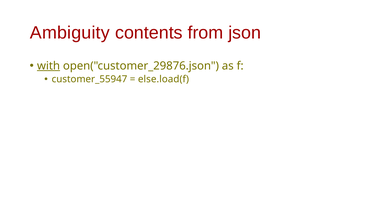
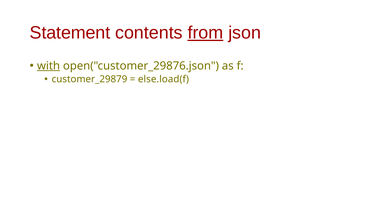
Ambiguity: Ambiguity -> Statement (70, 33)
from underline: none -> present (205, 33)
customer_55947: customer_55947 -> customer_29879 (89, 79)
